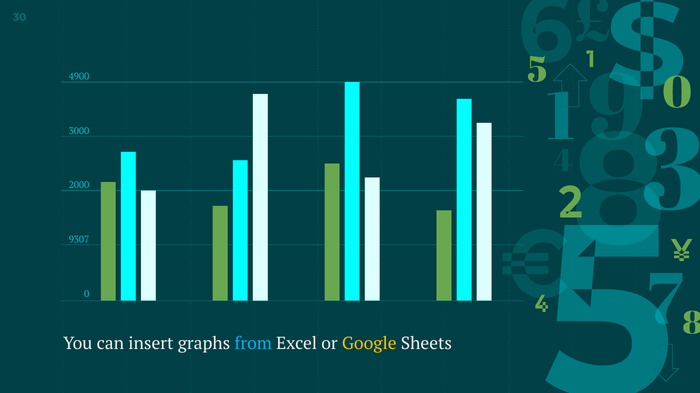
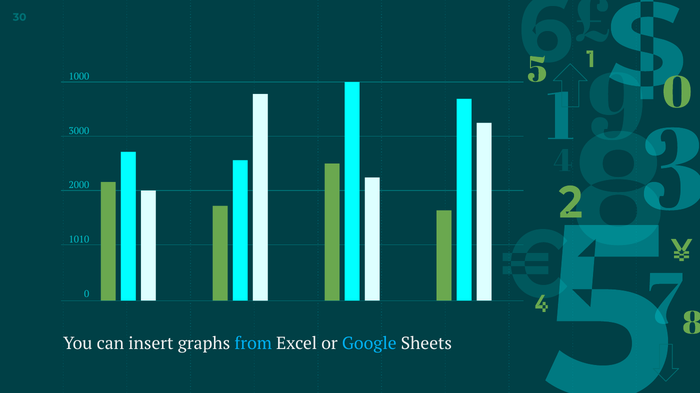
4900: 4900 -> 1000 (79, 77)
9307: 9307 -> 1010 (79, 240)
Google colour: yellow -> light blue (369, 344)
